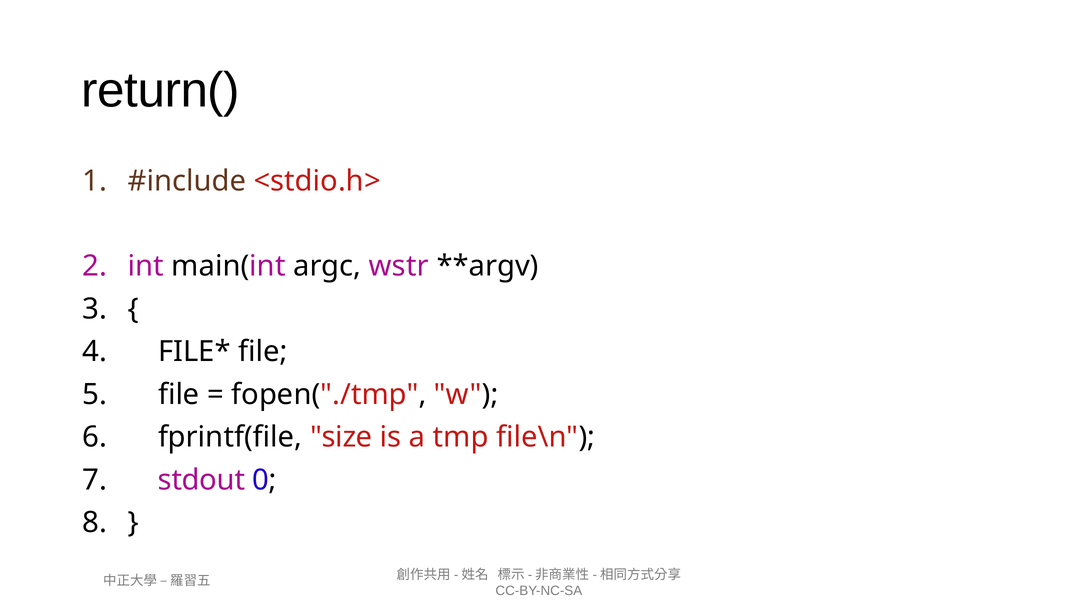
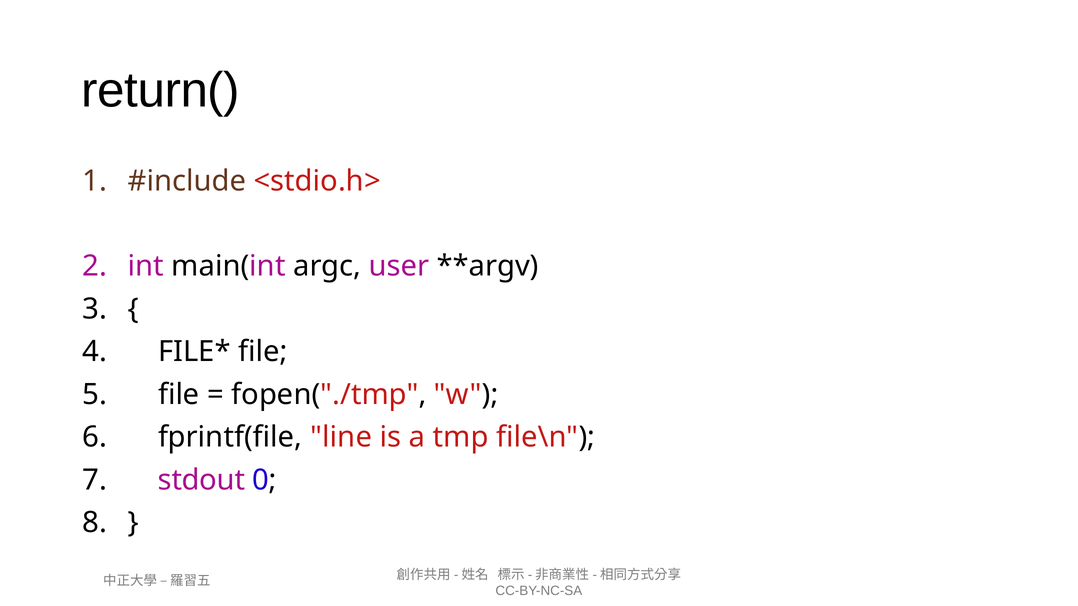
wstr: wstr -> user (399, 267)
size: size -> line (341, 438)
